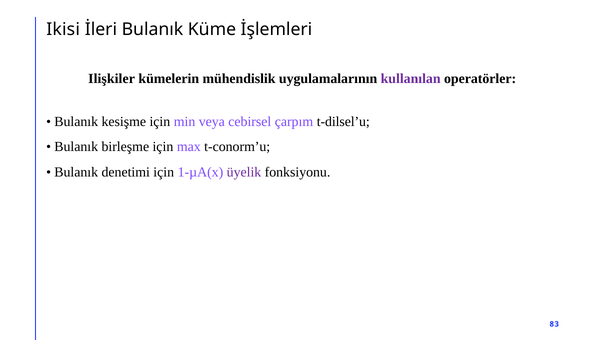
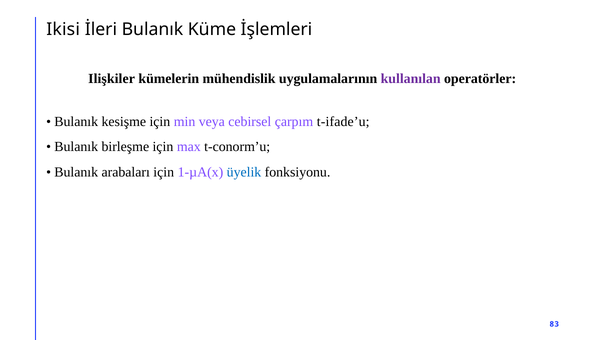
t-dilsel’u: t-dilsel’u -> t-ifade’u (343, 122)
denetimi: denetimi -> arabaları (126, 172)
üyelik colour: purple -> blue (244, 172)
